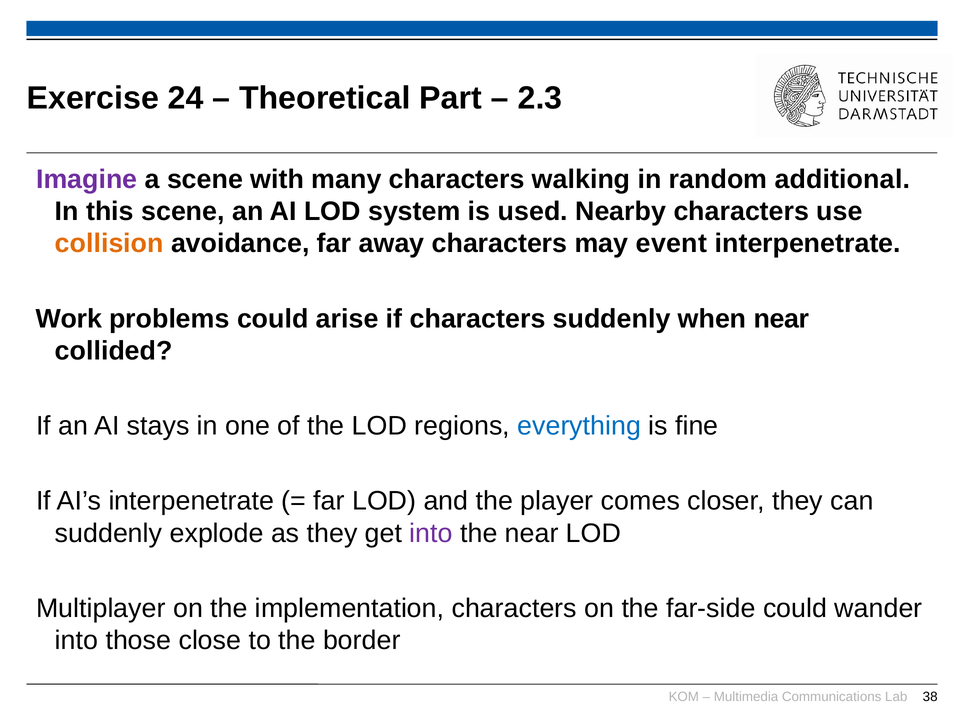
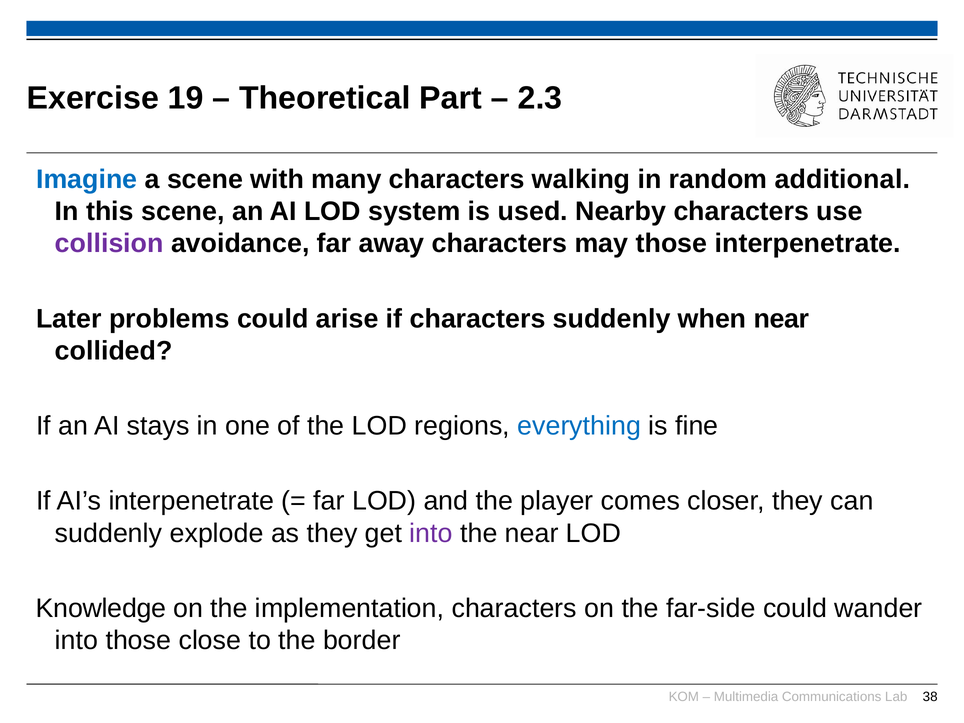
24: 24 -> 19 (186, 98)
Imagine colour: purple -> blue (87, 179)
collision colour: orange -> purple (109, 244)
may event: event -> those (672, 244)
Work: Work -> Later (69, 319)
Multiplayer: Multiplayer -> Knowledge (101, 608)
